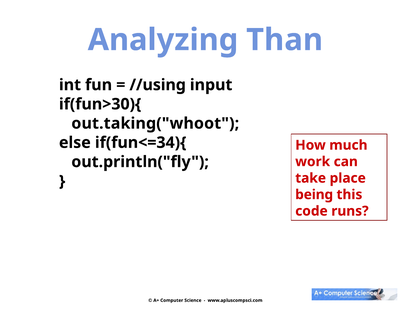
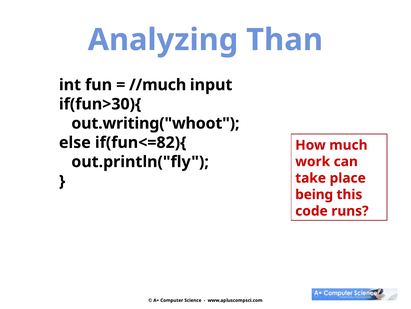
//using: //using -> //much (158, 85)
out.taking("whoot: out.taking("whoot -> out.writing("whoot (155, 123)
if(fun<=34){: if(fun<=34){ -> if(fun<=82){ (141, 142)
